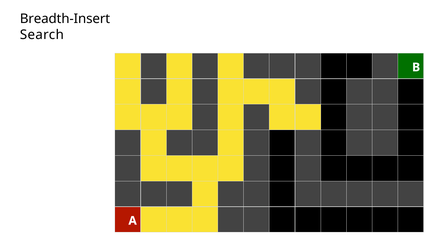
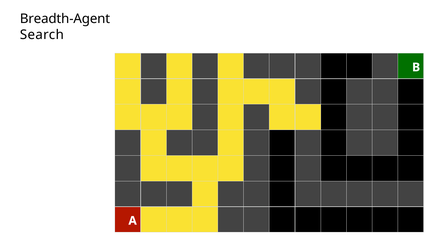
Breadth-Insert: Breadth-Insert -> Breadth-Agent (65, 19)
